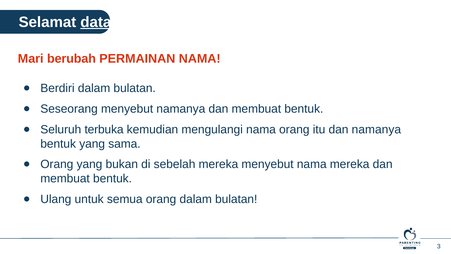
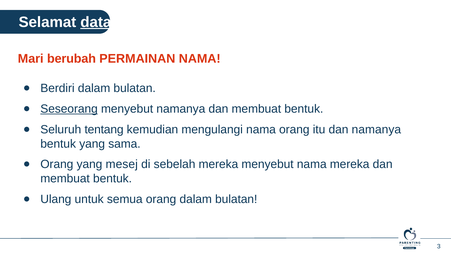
Seseorang underline: none -> present (69, 109)
terbuka: terbuka -> tentang (104, 129)
bukan: bukan -> mesej (122, 164)
